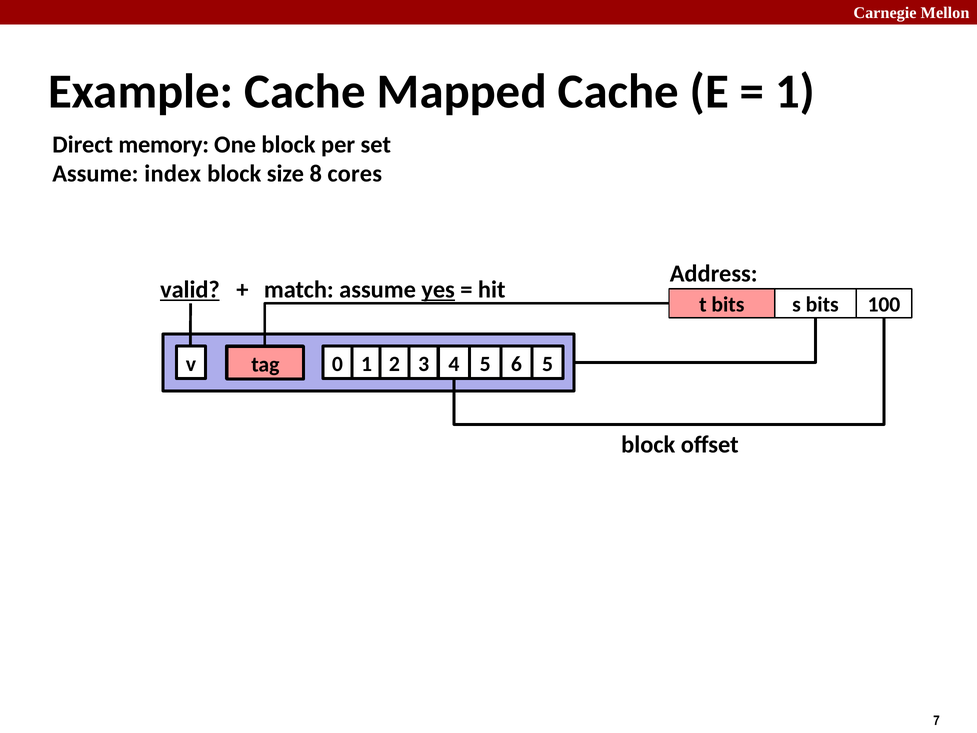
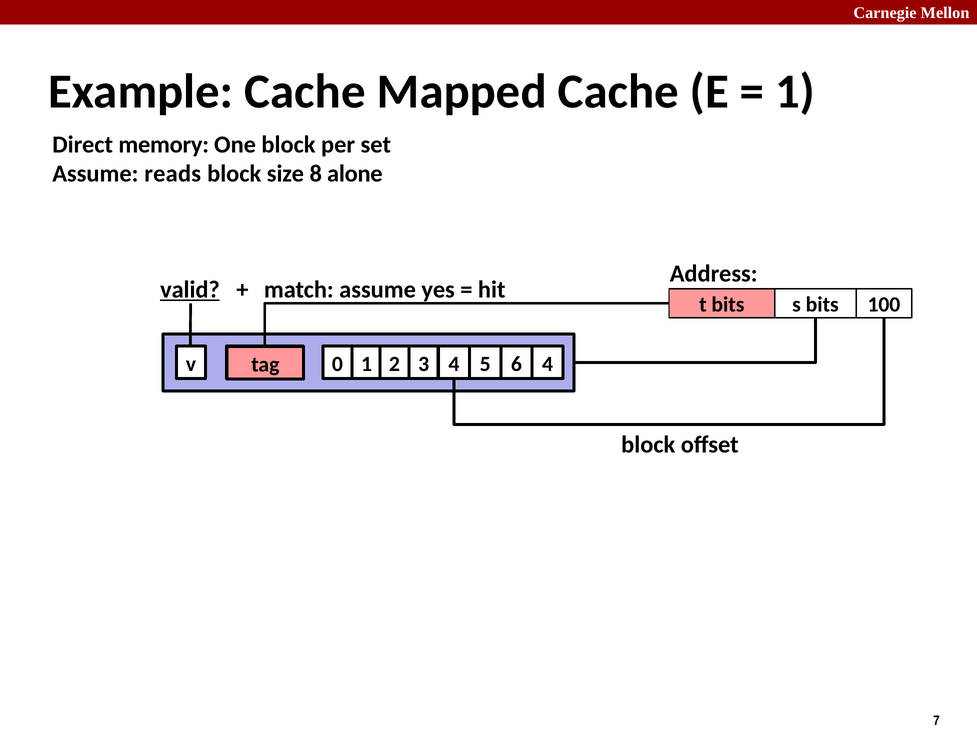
index: index -> reads (173, 174)
cores: cores -> alone (355, 174)
yes underline: present -> none (438, 290)
2 5: 5 -> 4 (547, 364)
